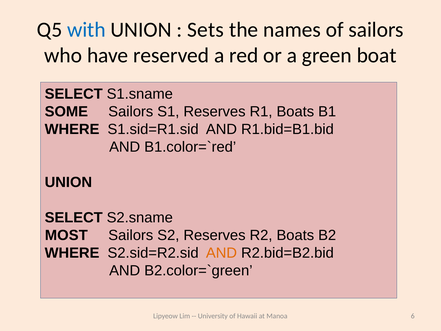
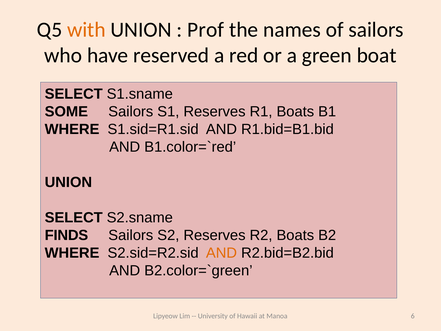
with colour: blue -> orange (86, 30)
Sets: Sets -> Prof (206, 30)
MOST: MOST -> FINDS (66, 235)
